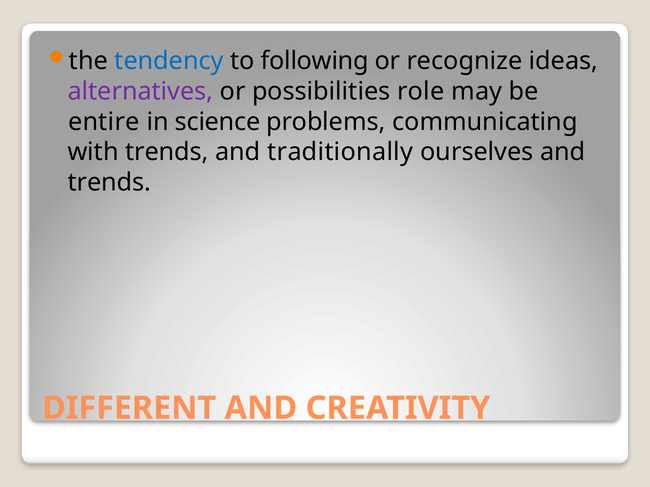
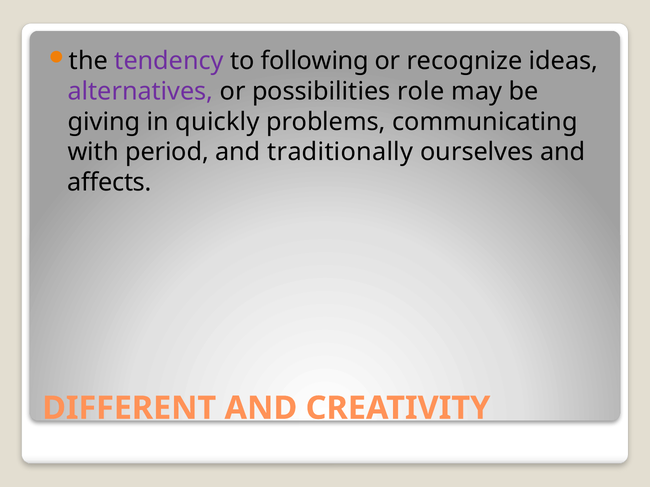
tendency colour: blue -> purple (169, 61)
entire: entire -> giving (104, 122)
science: science -> quickly (218, 122)
with trends: trends -> period (167, 152)
trends: trends -> affects (109, 183)
